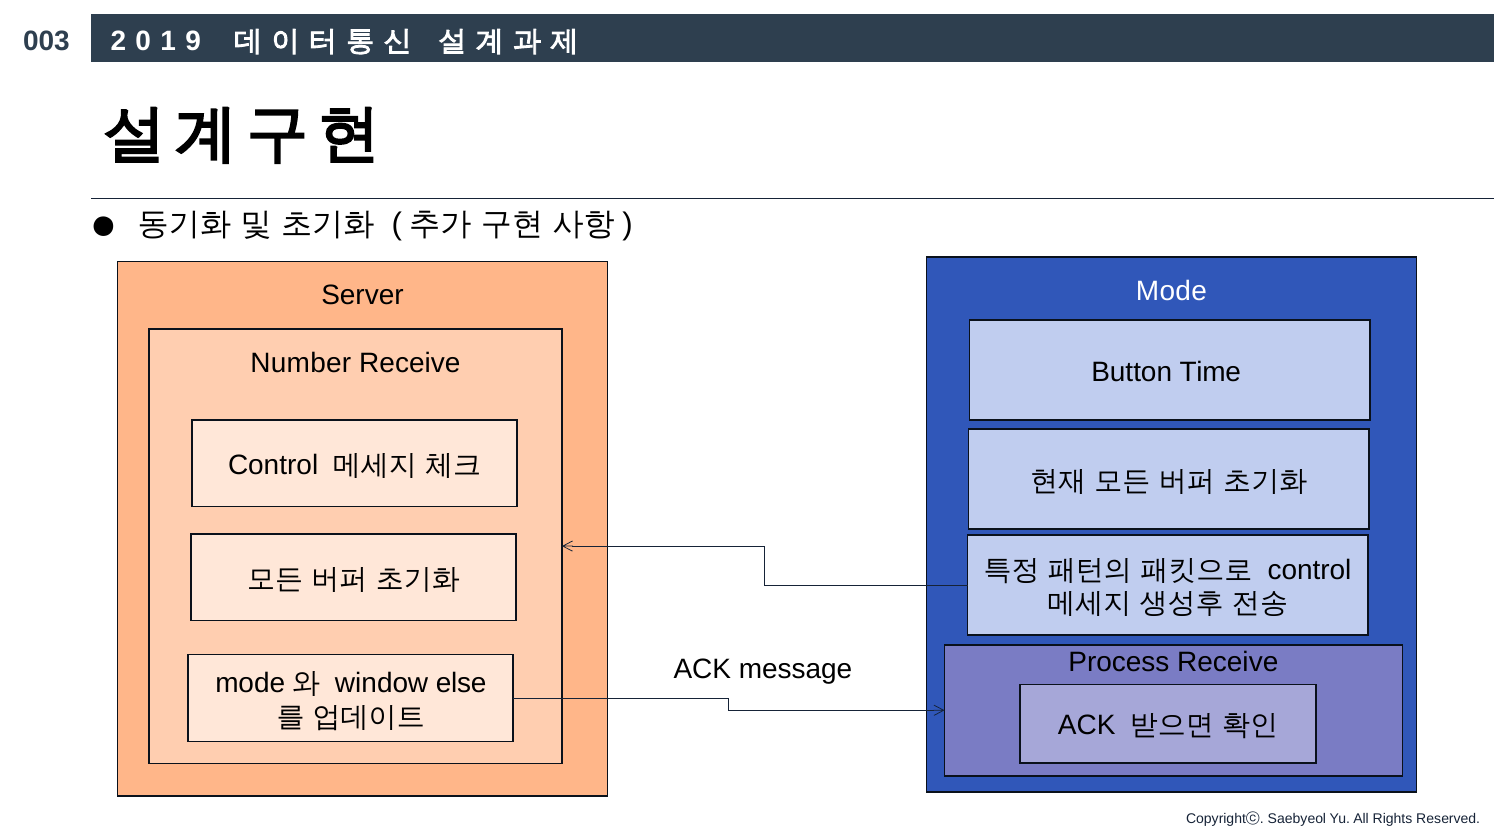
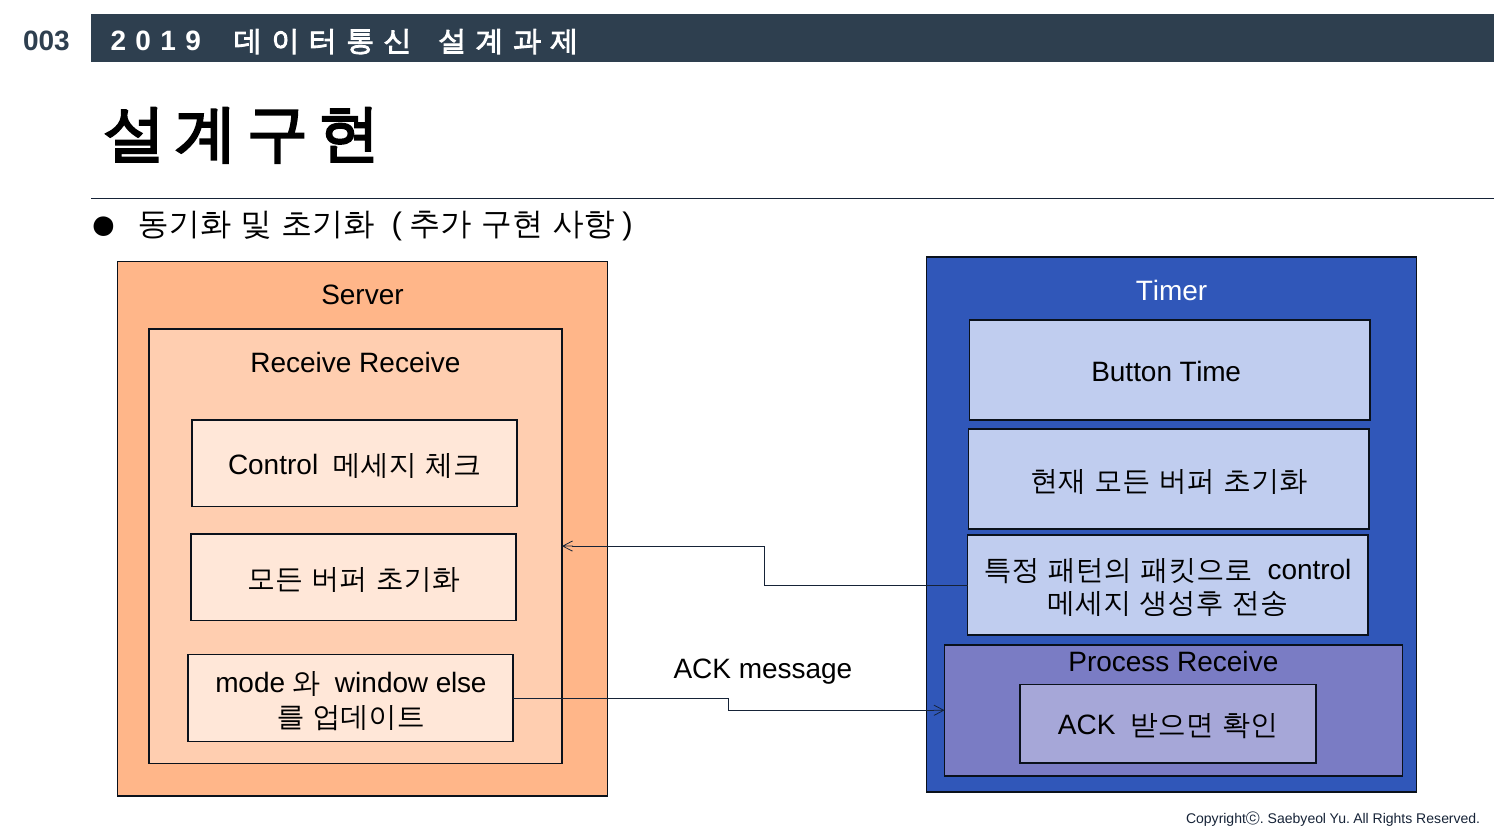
Mode: Mode -> Timer (1172, 291)
Number: Number -> Receive (301, 363)
